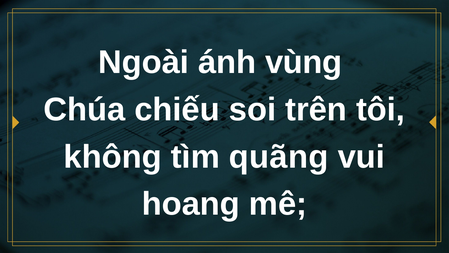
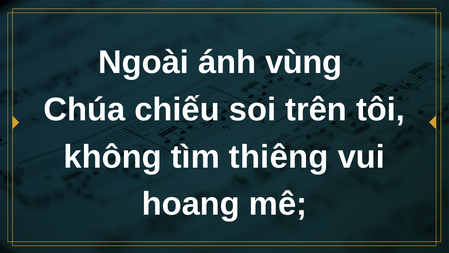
quãng: quãng -> thiêng (279, 157)
